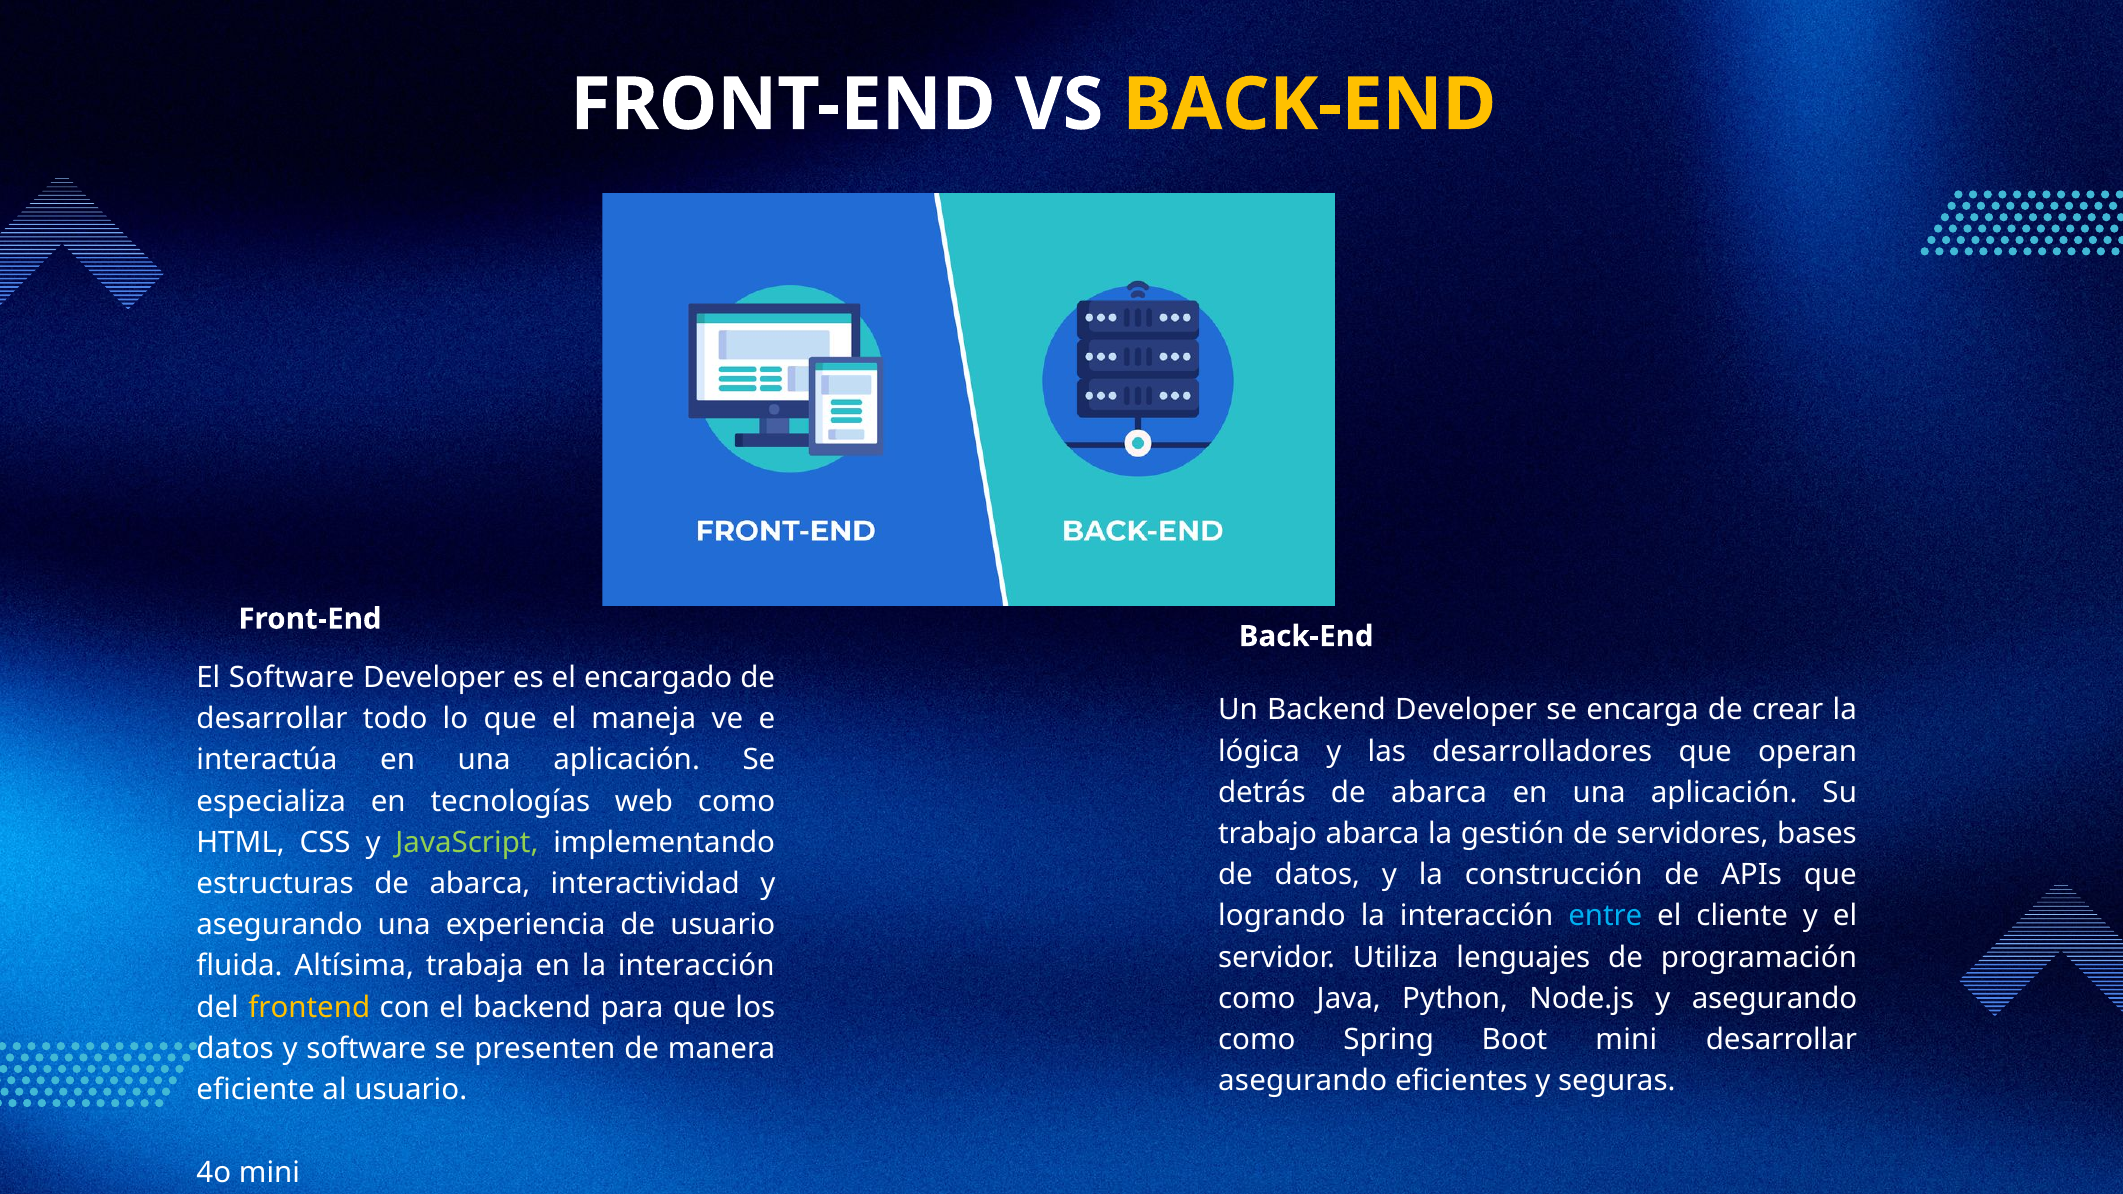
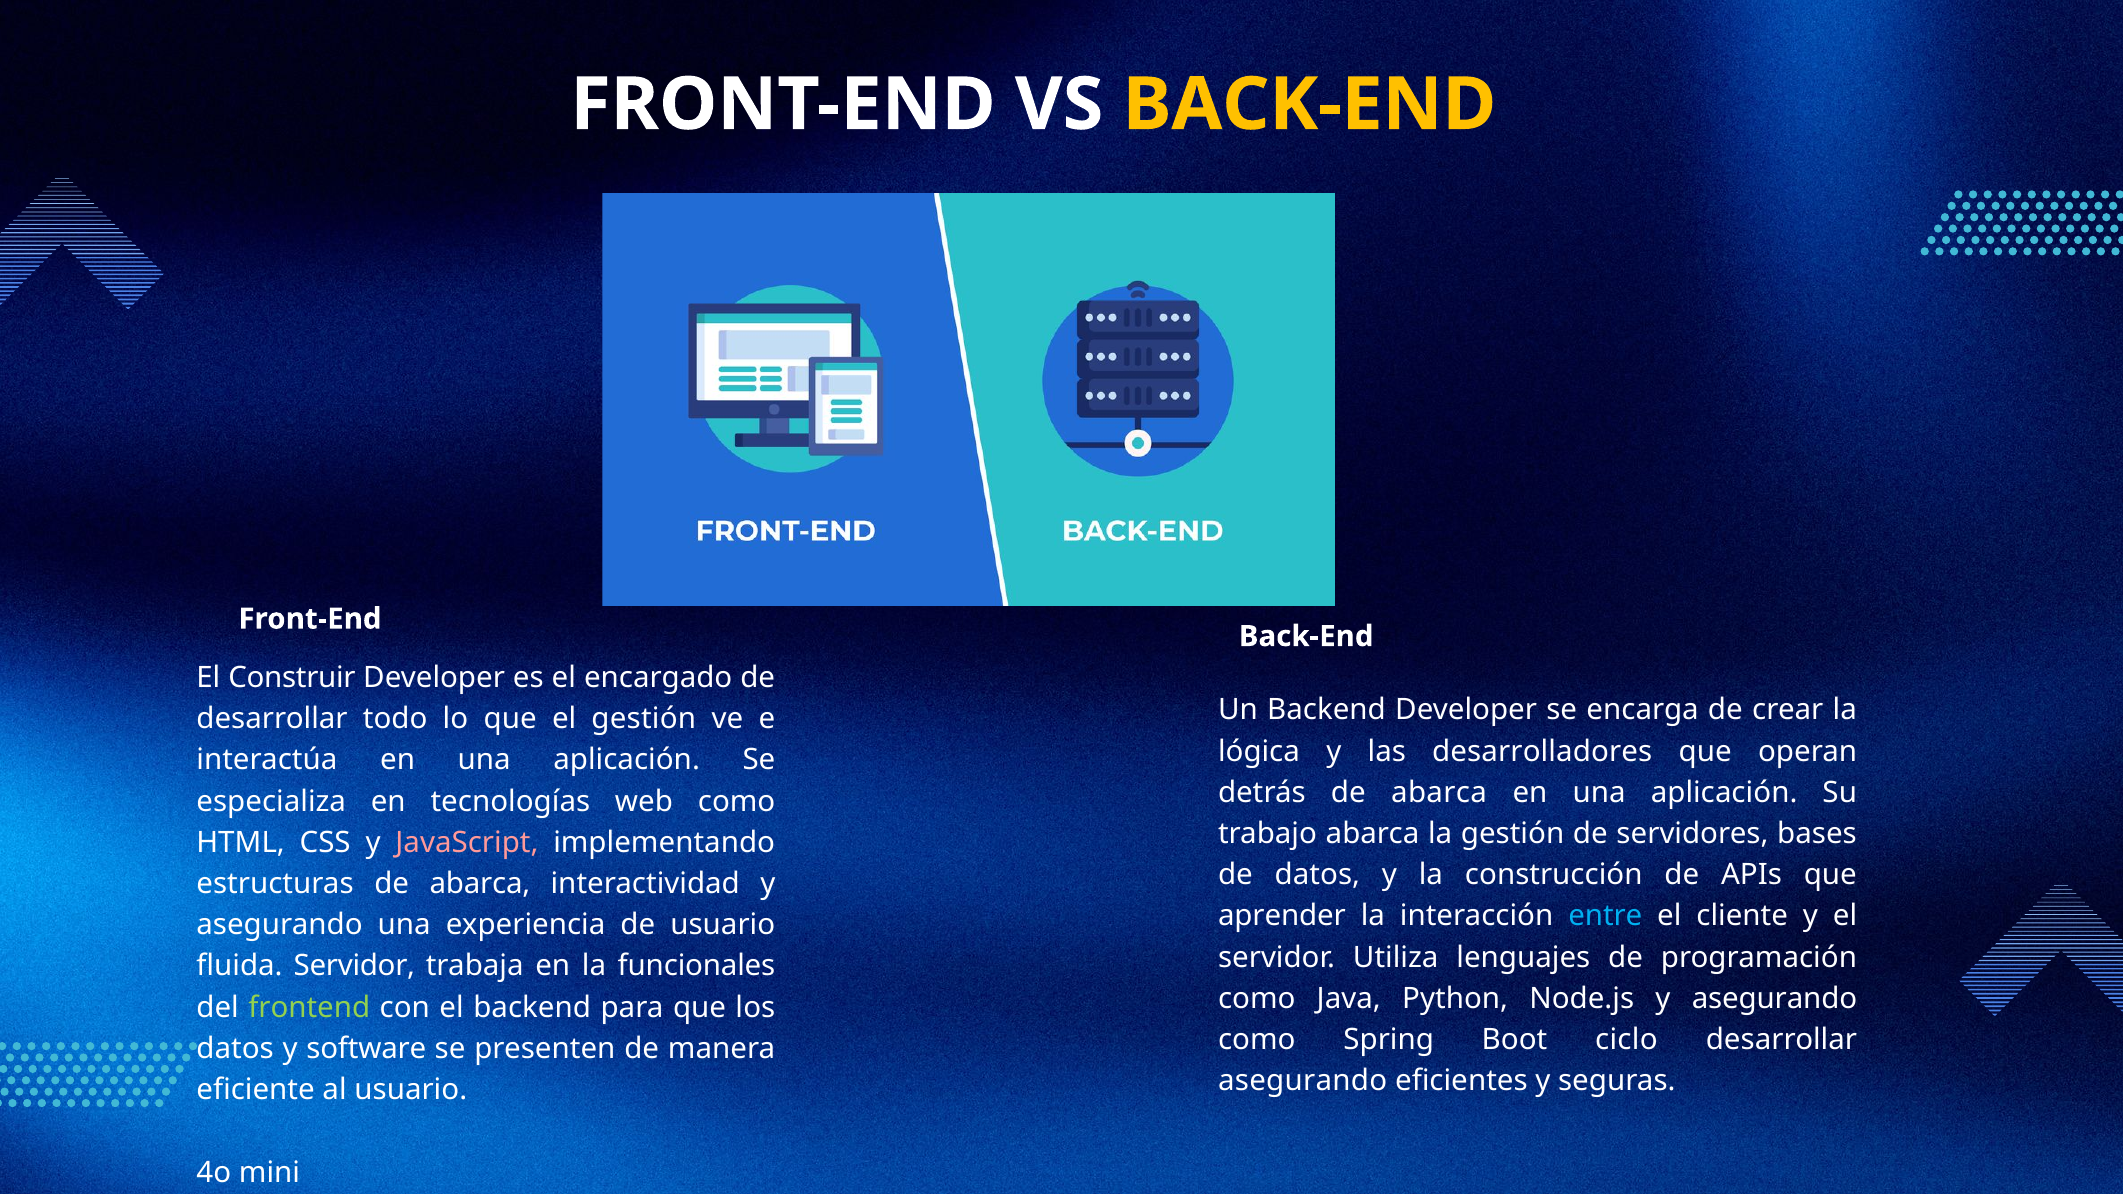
El Software: Software -> Construir (292, 678)
el maneja: maneja -> gestión (644, 719)
JavaScript colour: light green -> pink (467, 843)
logrando: logrando -> aprender (1282, 916)
fluida Altísima: Altísima -> Servidor (354, 966)
en la interacción: interacción -> funcionales (697, 966)
frontend colour: yellow -> light green (309, 1008)
Boot mini: mini -> ciclo (1626, 1040)
